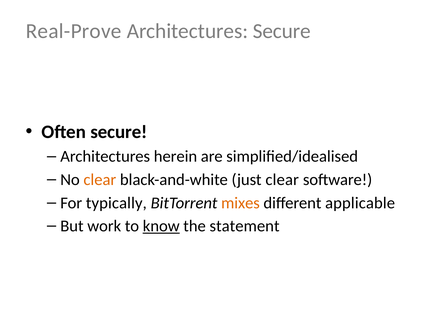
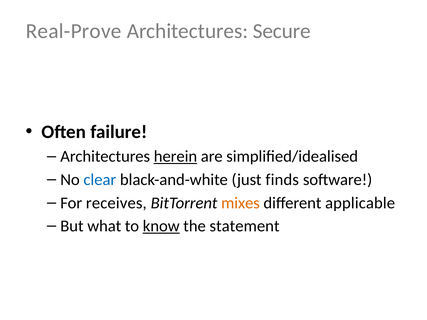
Often secure: secure -> failure (119, 132)
herein underline: none -> present (175, 157)
clear colour: orange -> blue (100, 180)
just clear: clear -> finds (282, 180)
typically: typically -> receives (116, 203)
work: work -> what (104, 226)
